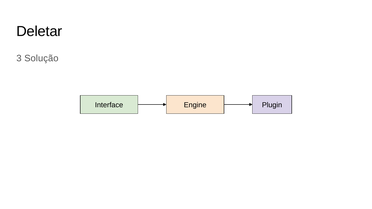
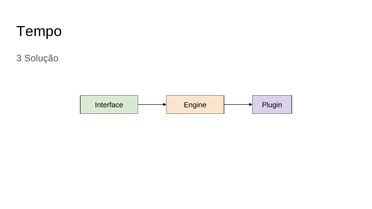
Deletar: Deletar -> Tempo (39, 32)
